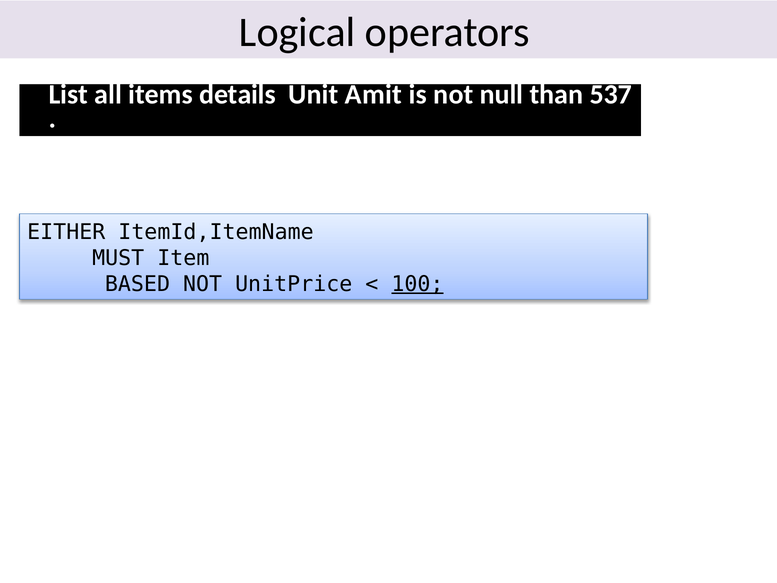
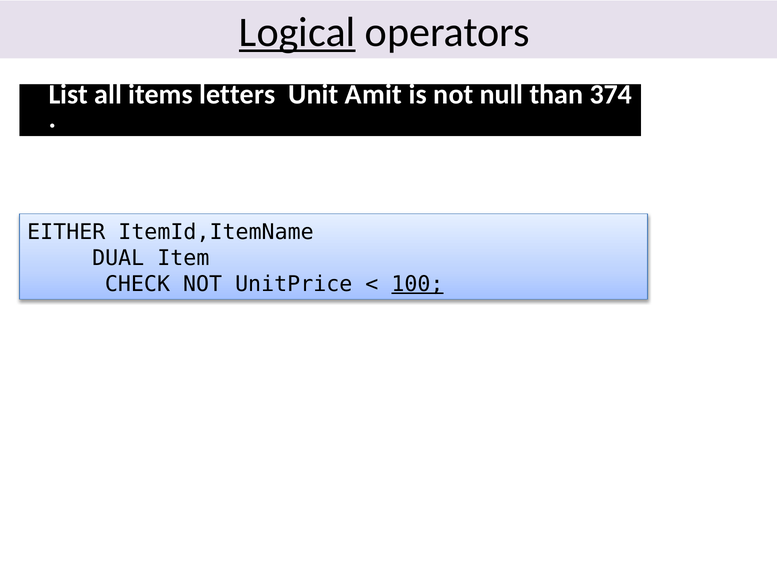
Logical underline: none -> present (297, 33)
details: details -> letters (237, 94)
537: 537 -> 374 (611, 94)
MUST: MUST -> DUAL (118, 258)
BASED: BASED -> CHECK (137, 284)
